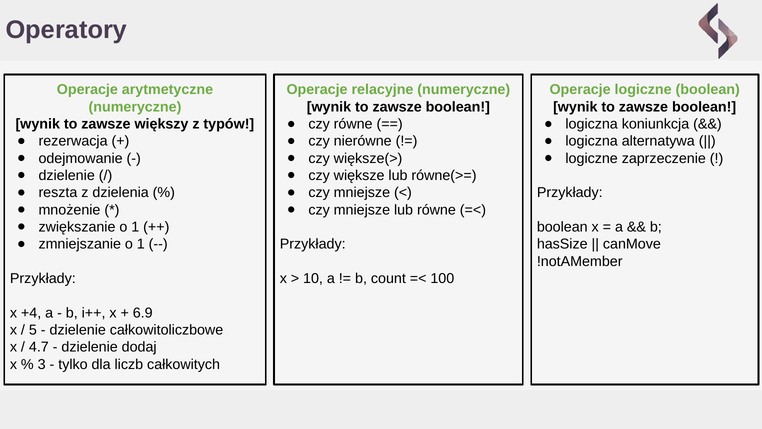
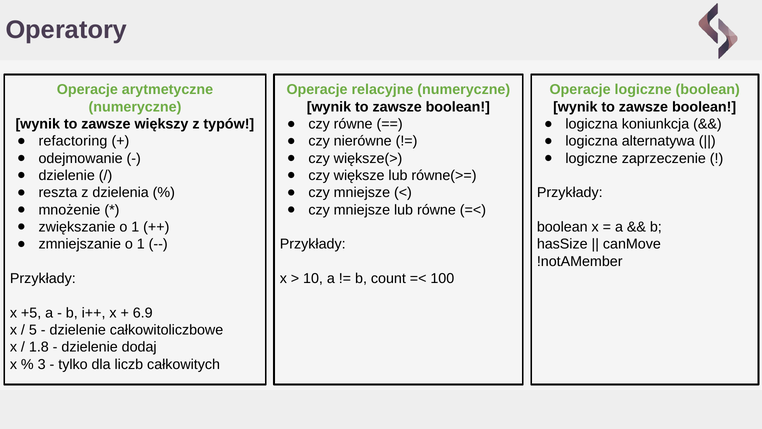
rezerwacja: rezerwacja -> refactoring (73, 141)
+4: +4 -> +5 (31, 313)
4.7: 4.7 -> 1.8 (39, 347)
